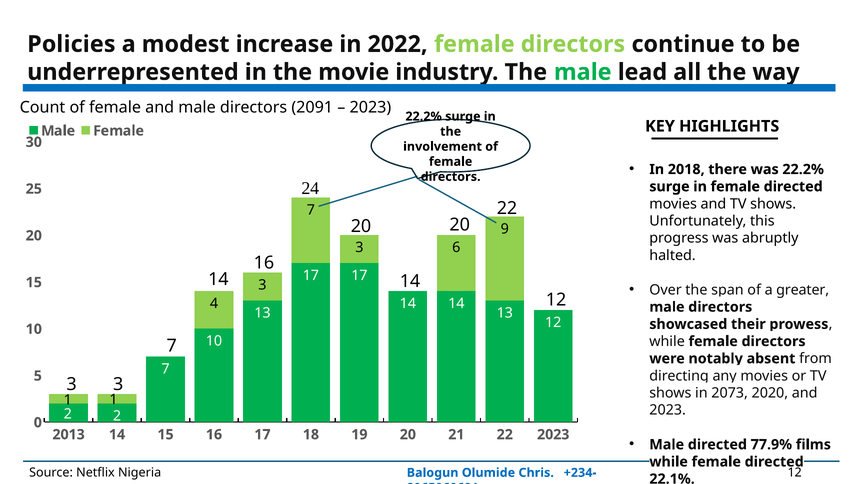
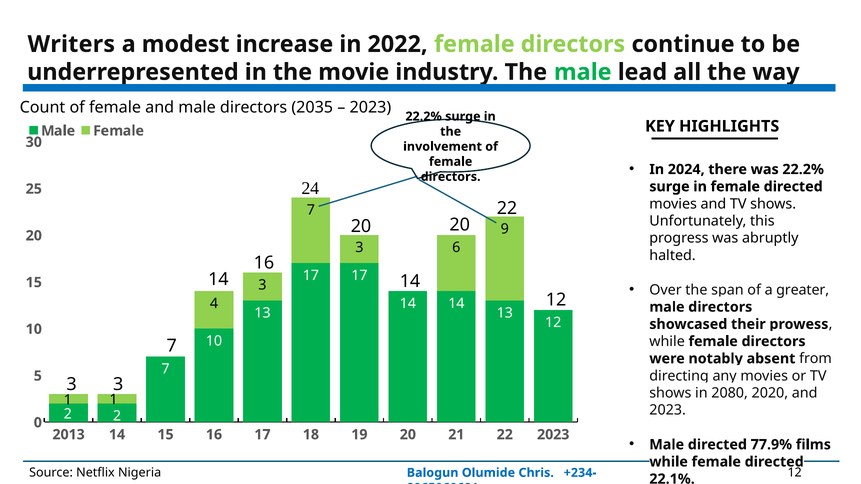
Policies: Policies -> Writers (71, 44)
2091: 2091 -> 2035 (312, 107)
2018: 2018 -> 2024 (686, 169)
2073: 2073 -> 2080 (730, 393)
